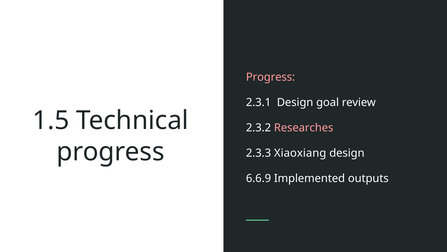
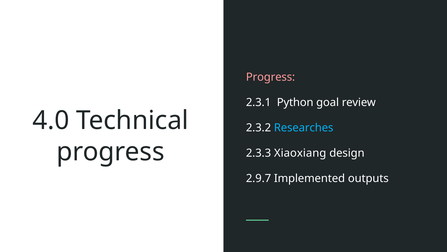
2.3.1 Design: Design -> Python (295, 102)
1.5: 1.5 -> 4.0 (51, 120)
Researches colour: pink -> light blue (304, 127)
6.6.9: 6.6.9 -> 2.9.7 (259, 178)
